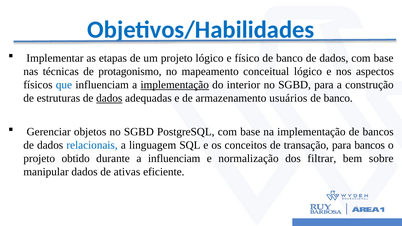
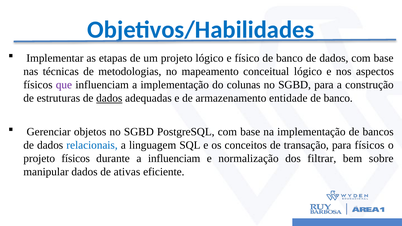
protagonismo: protagonismo -> metodologias (130, 71)
que colour: blue -> purple (64, 85)
implementação underline: present -> none (175, 85)
interior: interior -> colunas (244, 85)
usuários: usuários -> entidade (288, 98)
para bancos: bancos -> físicos (370, 145)
projeto obtido: obtido -> físicos (76, 159)
